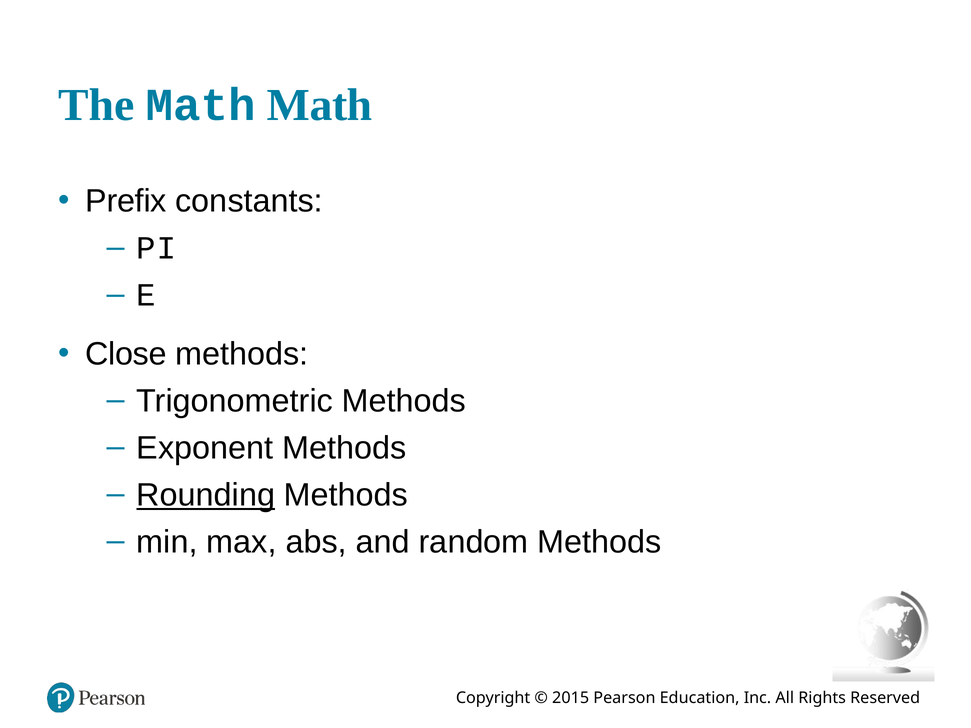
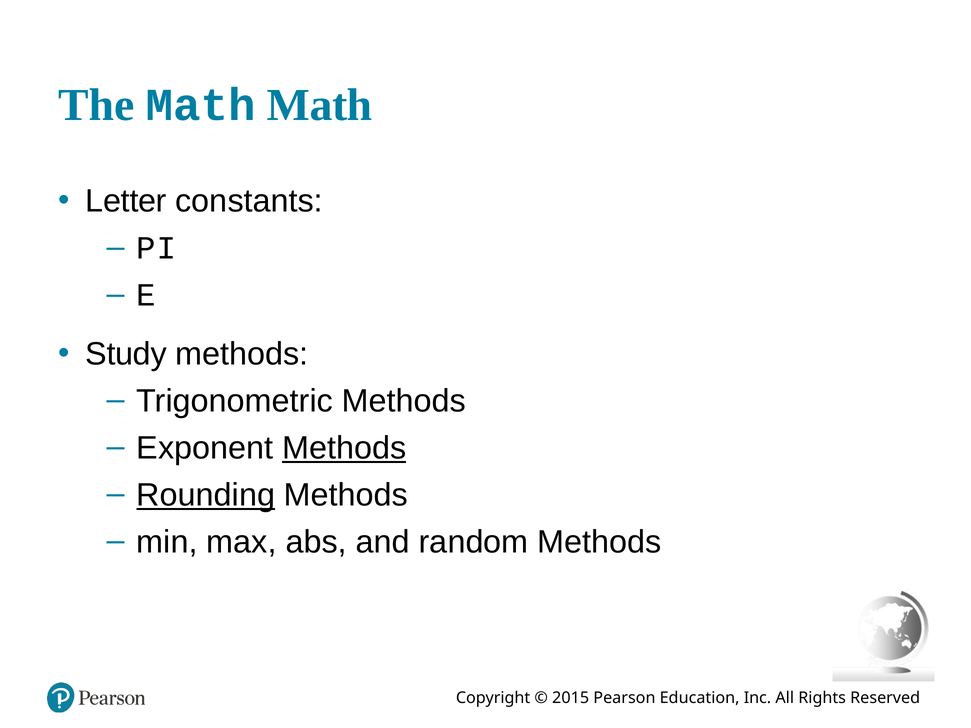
Prefix: Prefix -> Letter (126, 201)
Close: Close -> Study (126, 354)
Methods underline: none -> present (344, 448)
